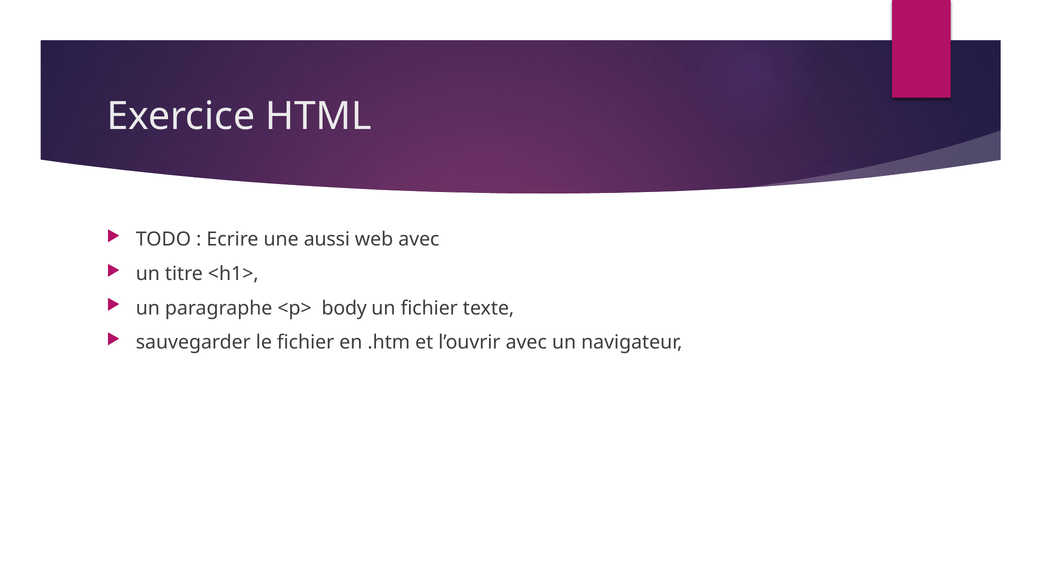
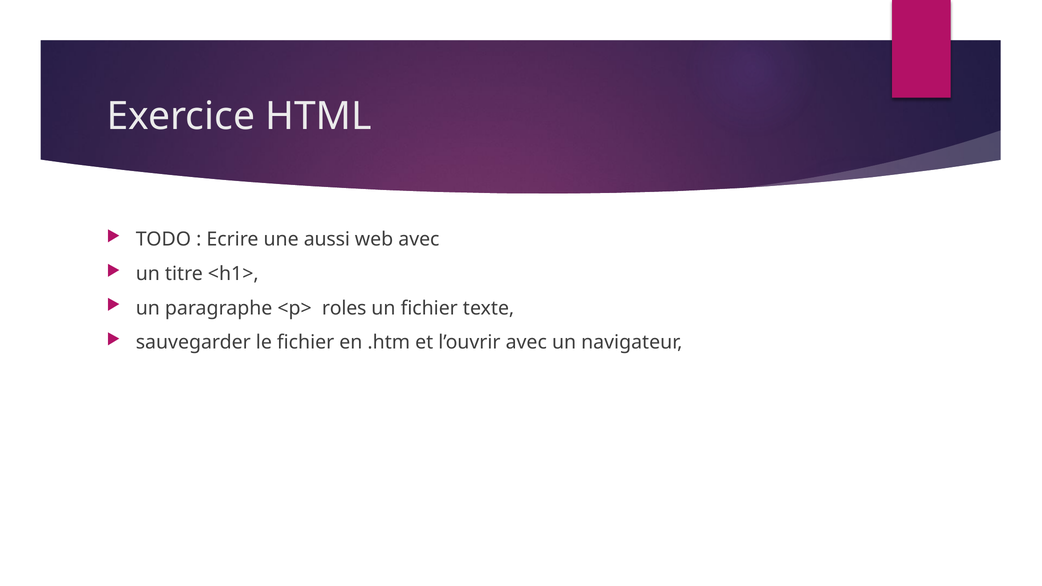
body: body -> roles (344, 308)
